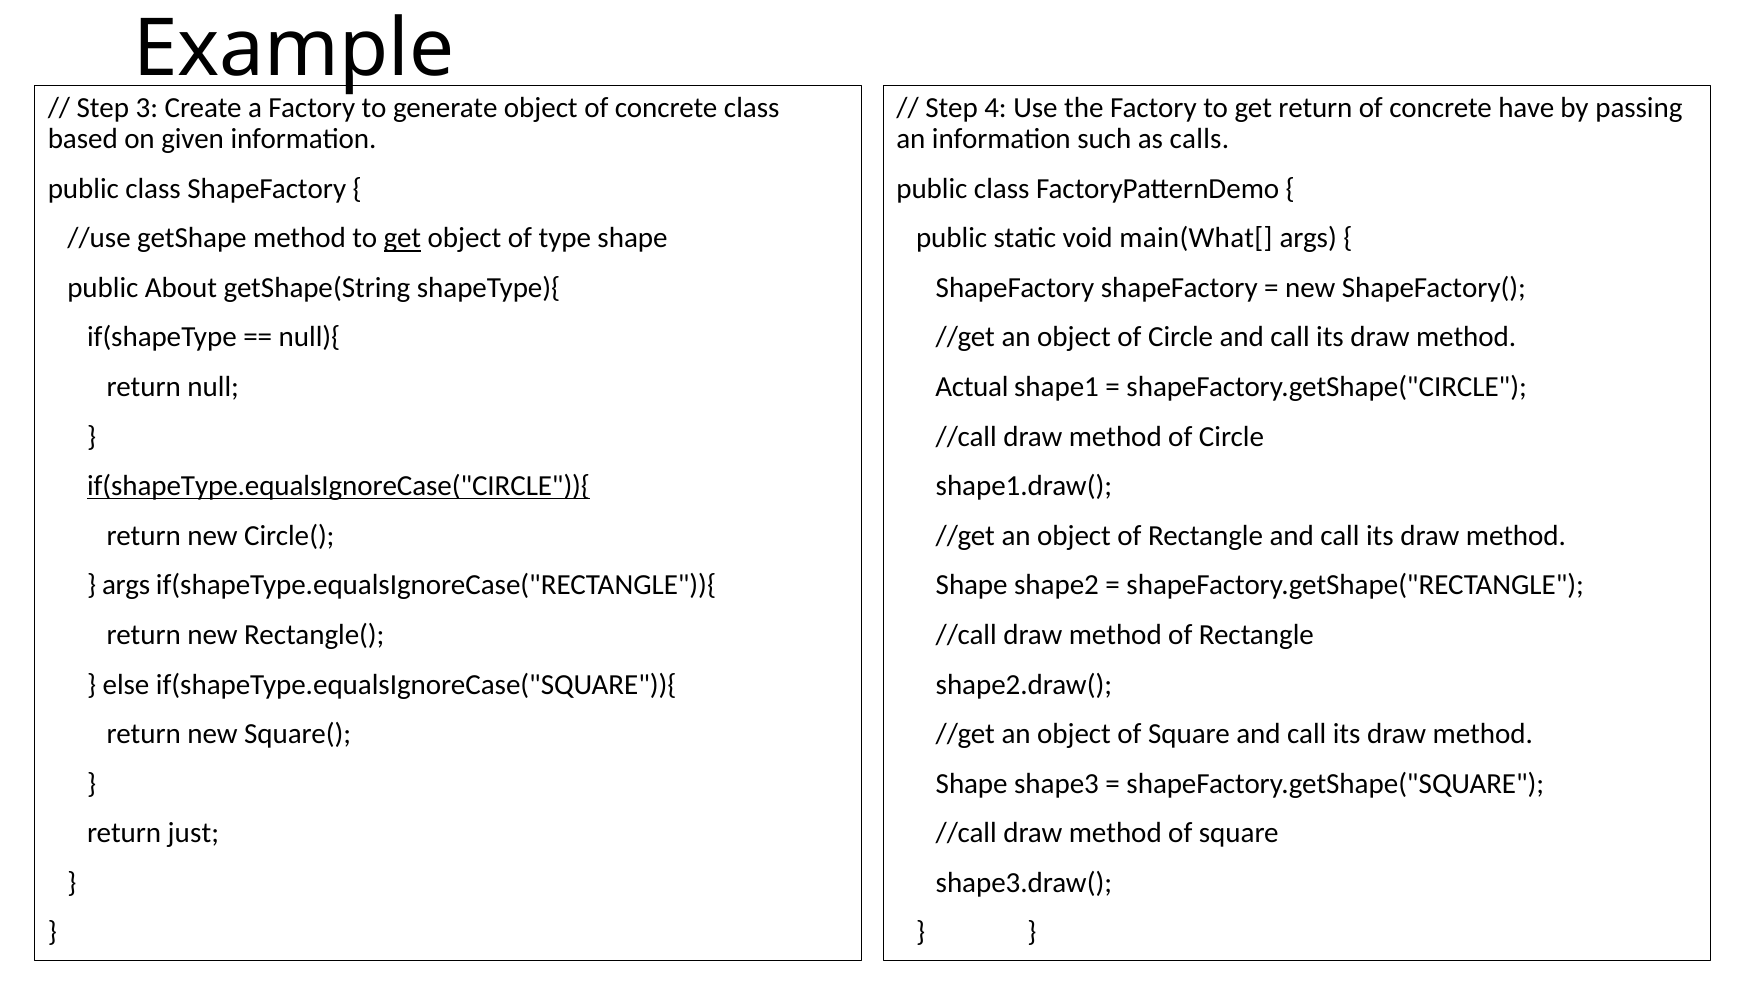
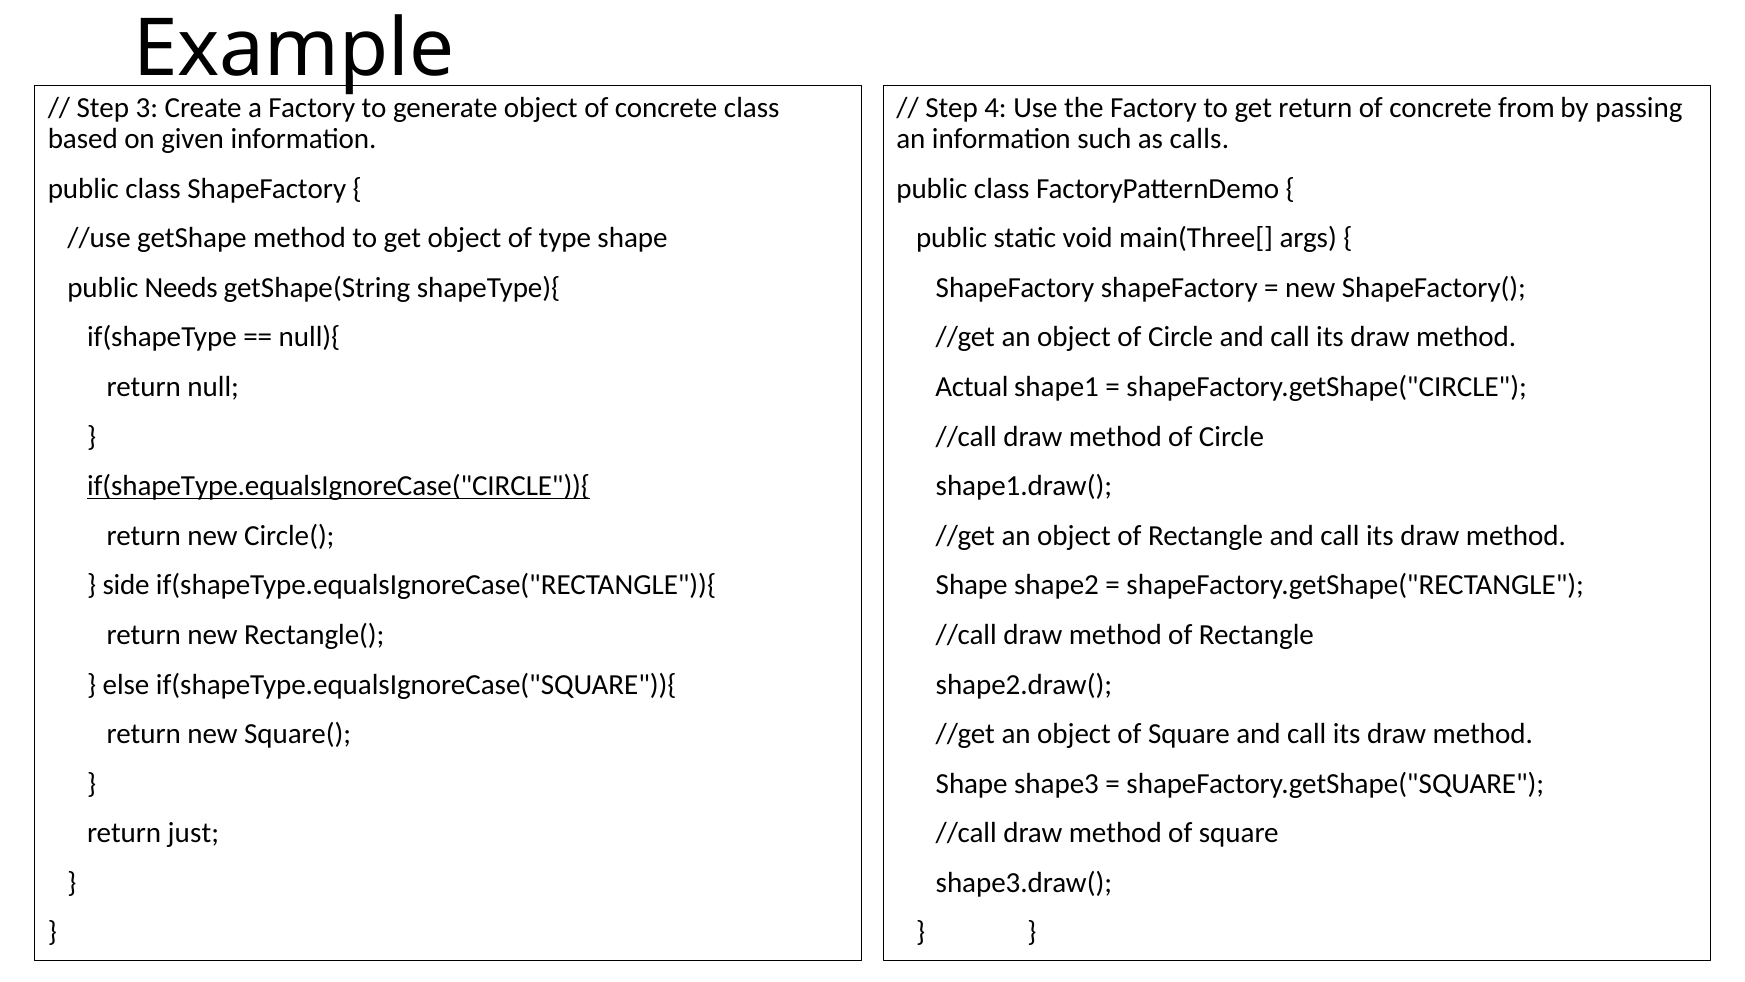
have: have -> from (1526, 108)
get underline: present -> none (402, 238)
main(What[: main(What[ -> main(Three[ (1196, 238)
About: About -> Needs (181, 288)
args: args -> side (126, 585)
